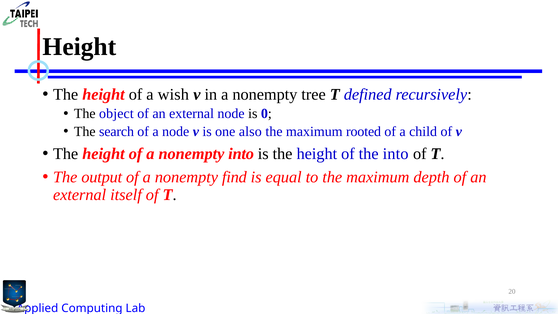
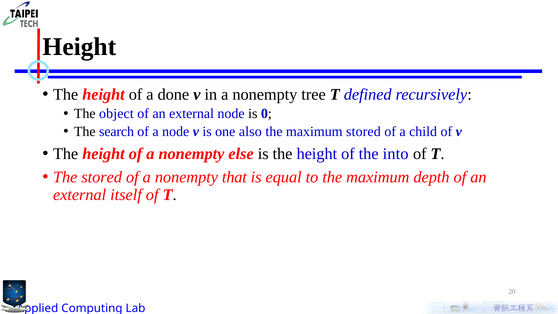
wish: wish -> done (173, 94)
maximum rooted: rooted -> stored (363, 132)
nonempty into: into -> else (241, 154)
The output: output -> stored (102, 177)
find: find -> that (234, 177)
